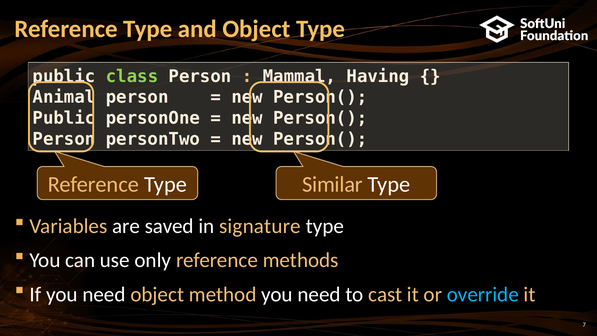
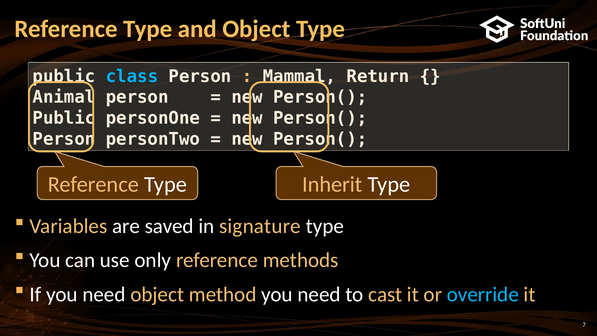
class colour: light green -> light blue (132, 76)
Having: Having -> Return (378, 76)
Similar: Similar -> Inherit (332, 185)
